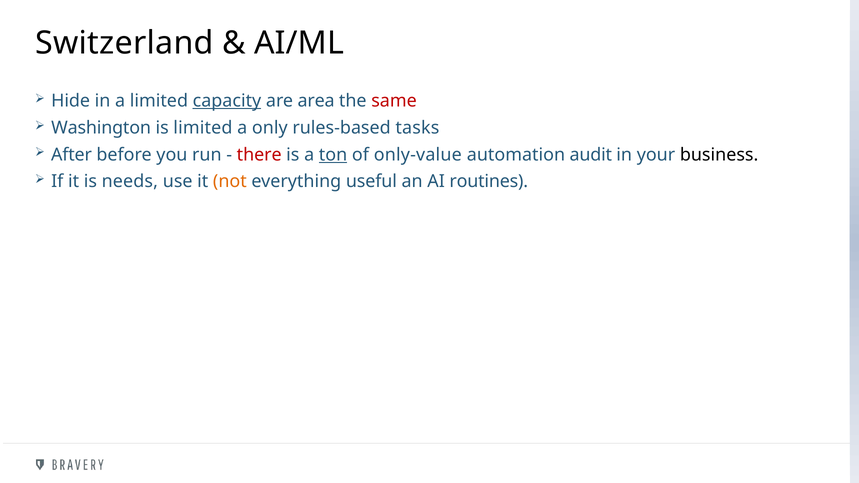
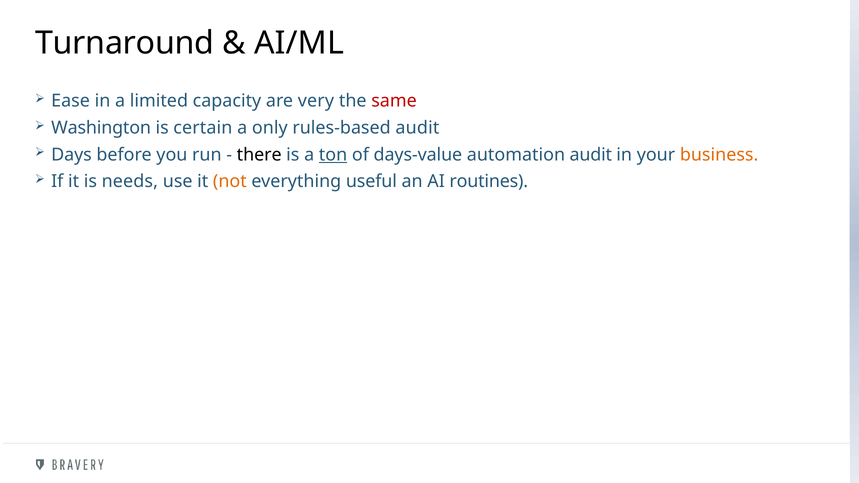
Switzerland: Switzerland -> Turnaround (125, 43)
Hide: Hide -> Ease (71, 101)
capacity underline: present -> none (227, 101)
area: area -> very (316, 101)
is limited: limited -> certain (203, 128)
rules-based tasks: tasks -> audit (417, 128)
After: After -> Days (71, 155)
there colour: red -> black (259, 155)
only-value: only-value -> days-value (418, 155)
business colour: black -> orange (719, 155)
